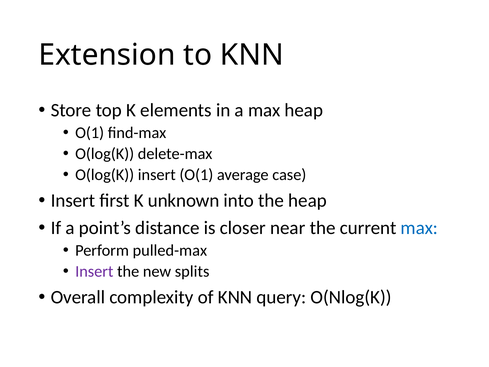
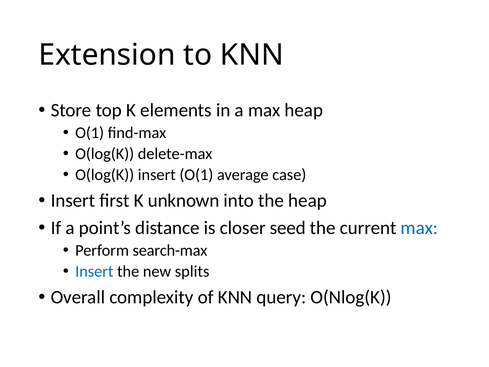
near: near -> seed (288, 228)
pulled-max: pulled-max -> search-max (170, 250)
Insert colour: purple -> blue (94, 271)
